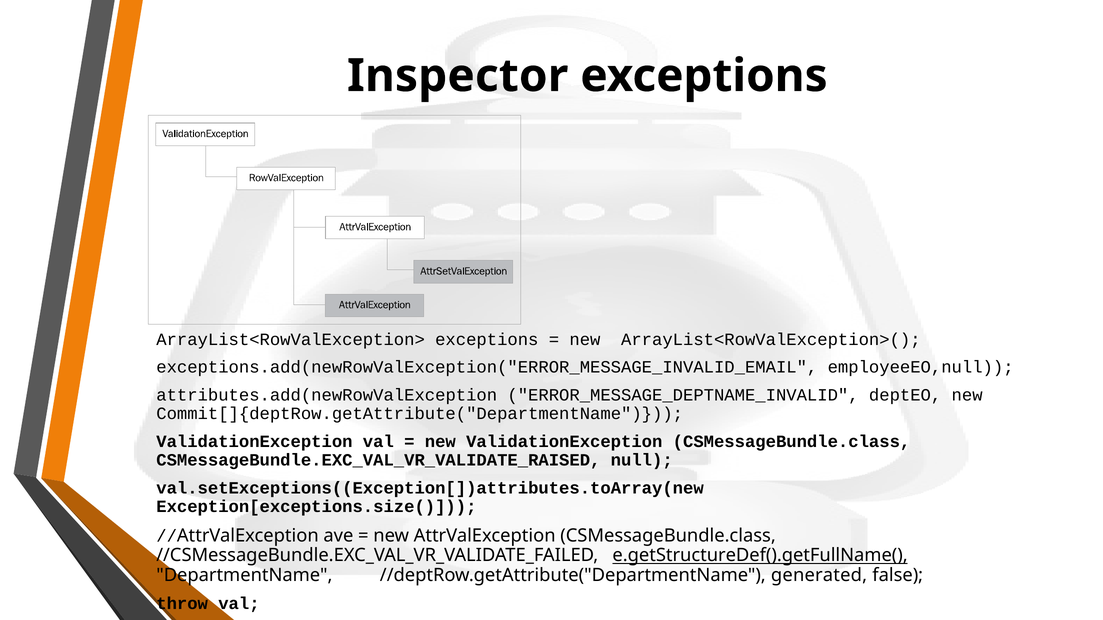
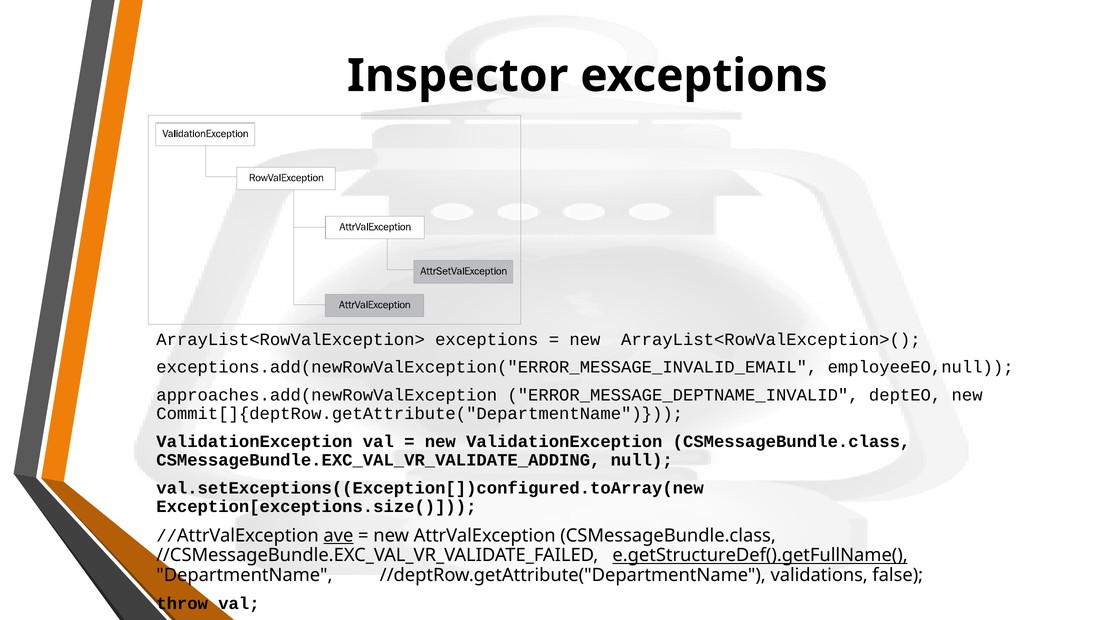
attributes.add(newRowValException: attributes.add(newRowValException -> approaches.add(newRowValException (327, 395)
CSMessageBundle.EXC_VAL_VR_VALIDATE_RAISED: CSMessageBundle.EXC_VAL_VR_VALIDATE_RAISED -> CSMessageBundle.EXC_VAL_VR_VALIDATE_ADDING (378, 461)
val.setExceptions((Exception[])attributes.toArray(new: val.setExceptions((Exception[])attributes.toArray(new -> val.setExceptions((Exception[])configured.toArray(new (430, 488)
ave underline: none -> present (338, 536)
generated: generated -> validations (819, 576)
